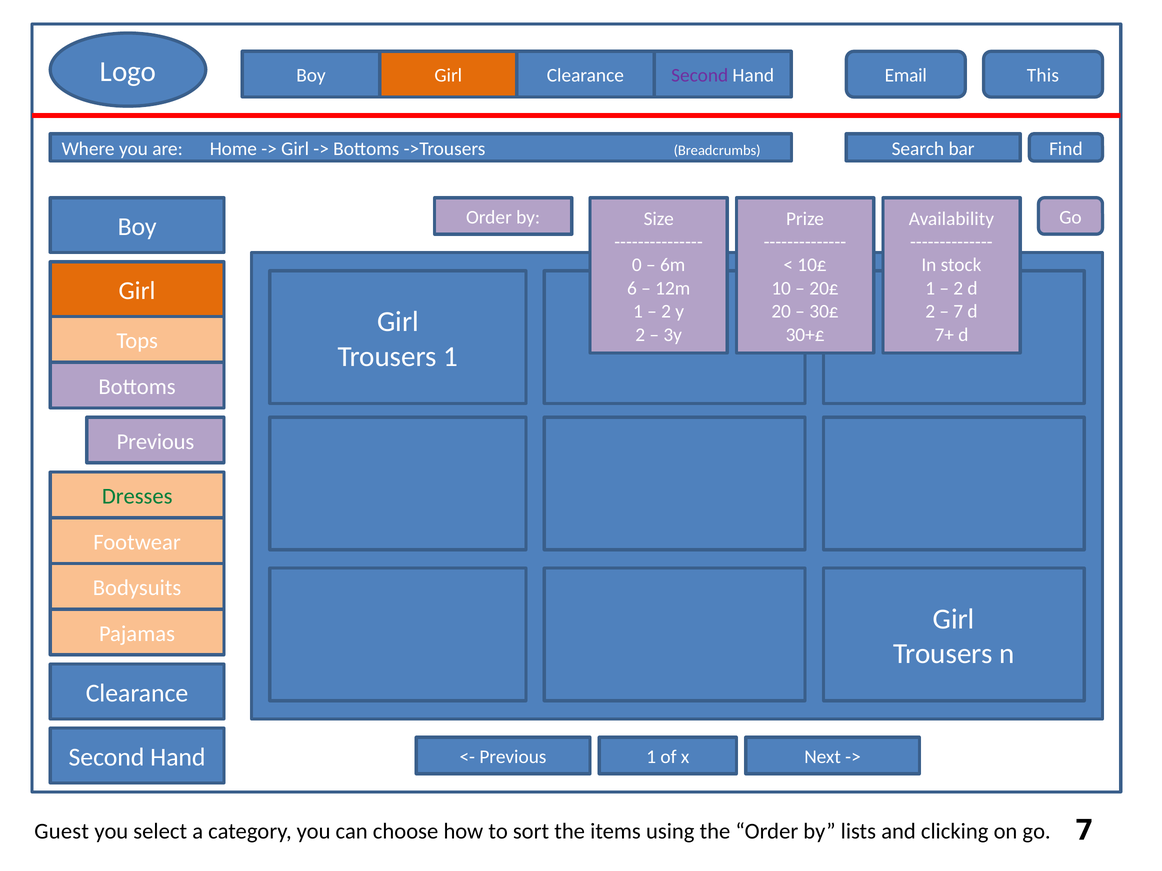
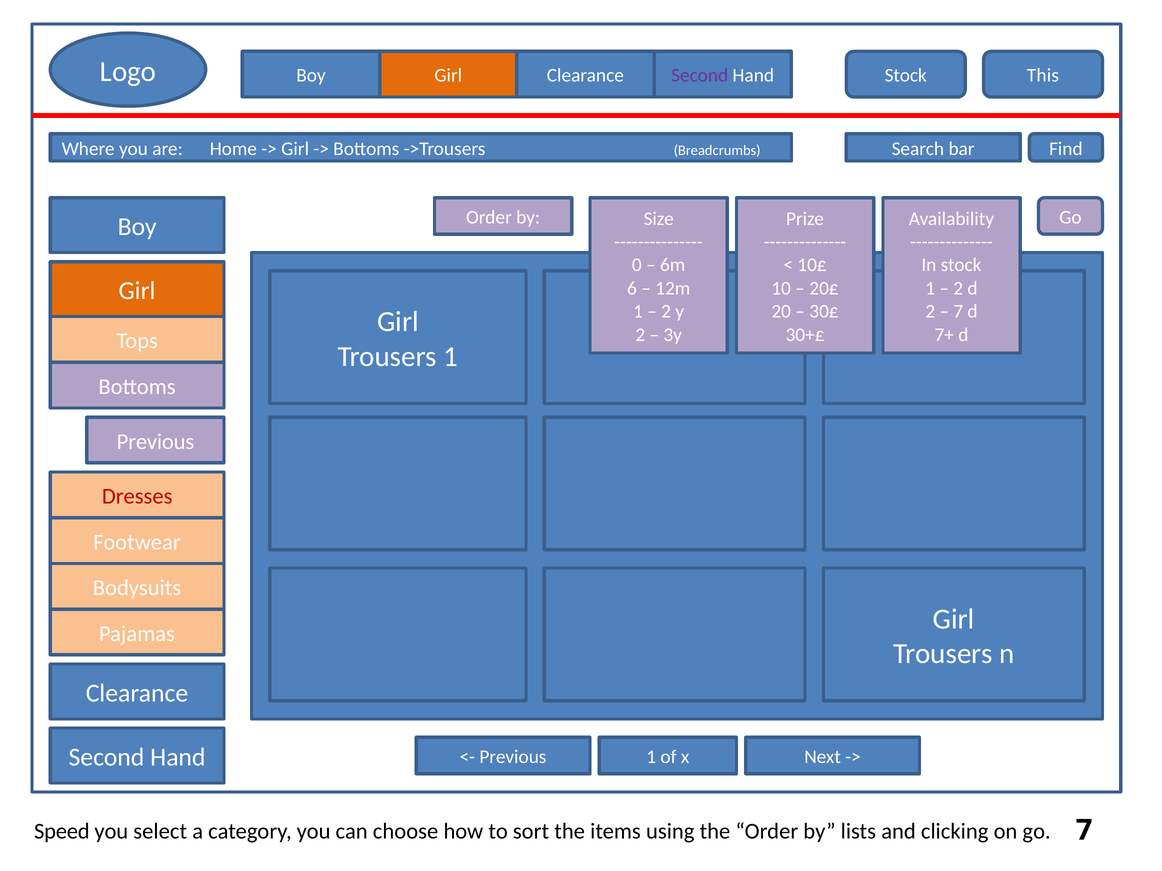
Boy Email: Email -> Stock (906, 76)
Dresses colour: green -> red (137, 497)
Guest: Guest -> Speed (62, 832)
